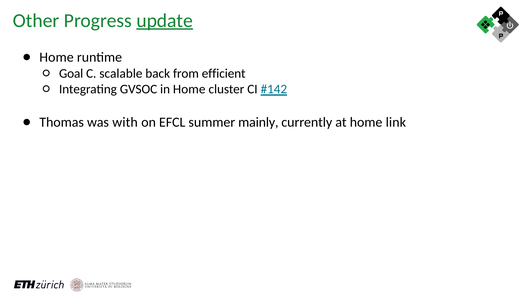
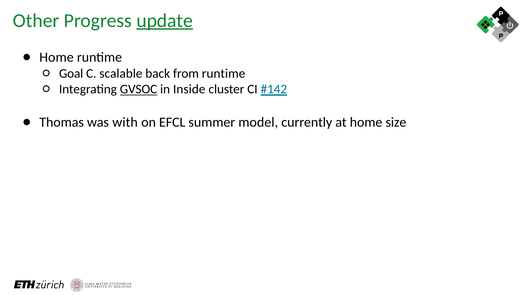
from efficient: efficient -> runtime (224, 74)
GVSOC underline: none -> present (139, 89)
in Home: Home -> Inside (189, 89)
mainly: mainly -> model (258, 123)
link: link -> size (396, 123)
